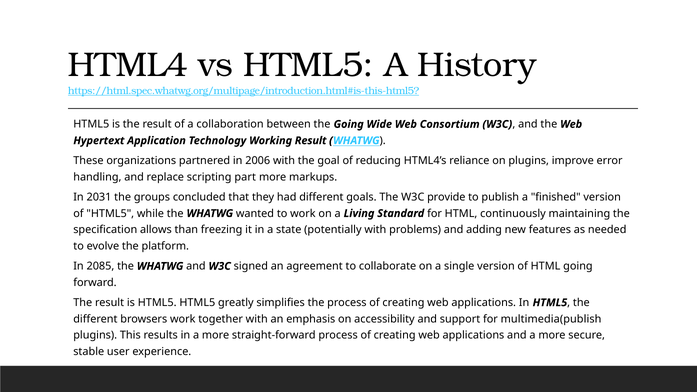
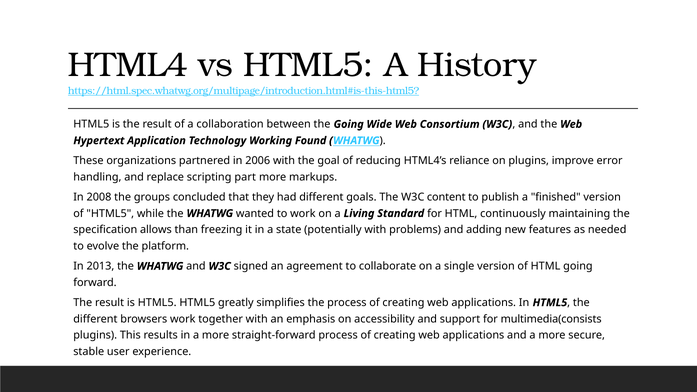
Working Result: Result -> Found (311, 141)
2031: 2031 -> 2008 (99, 197)
provide: provide -> content (446, 197)
2085: 2085 -> 2013 (100, 266)
multimedia(publish: multimedia(publish -> multimedia(consists (551, 319)
